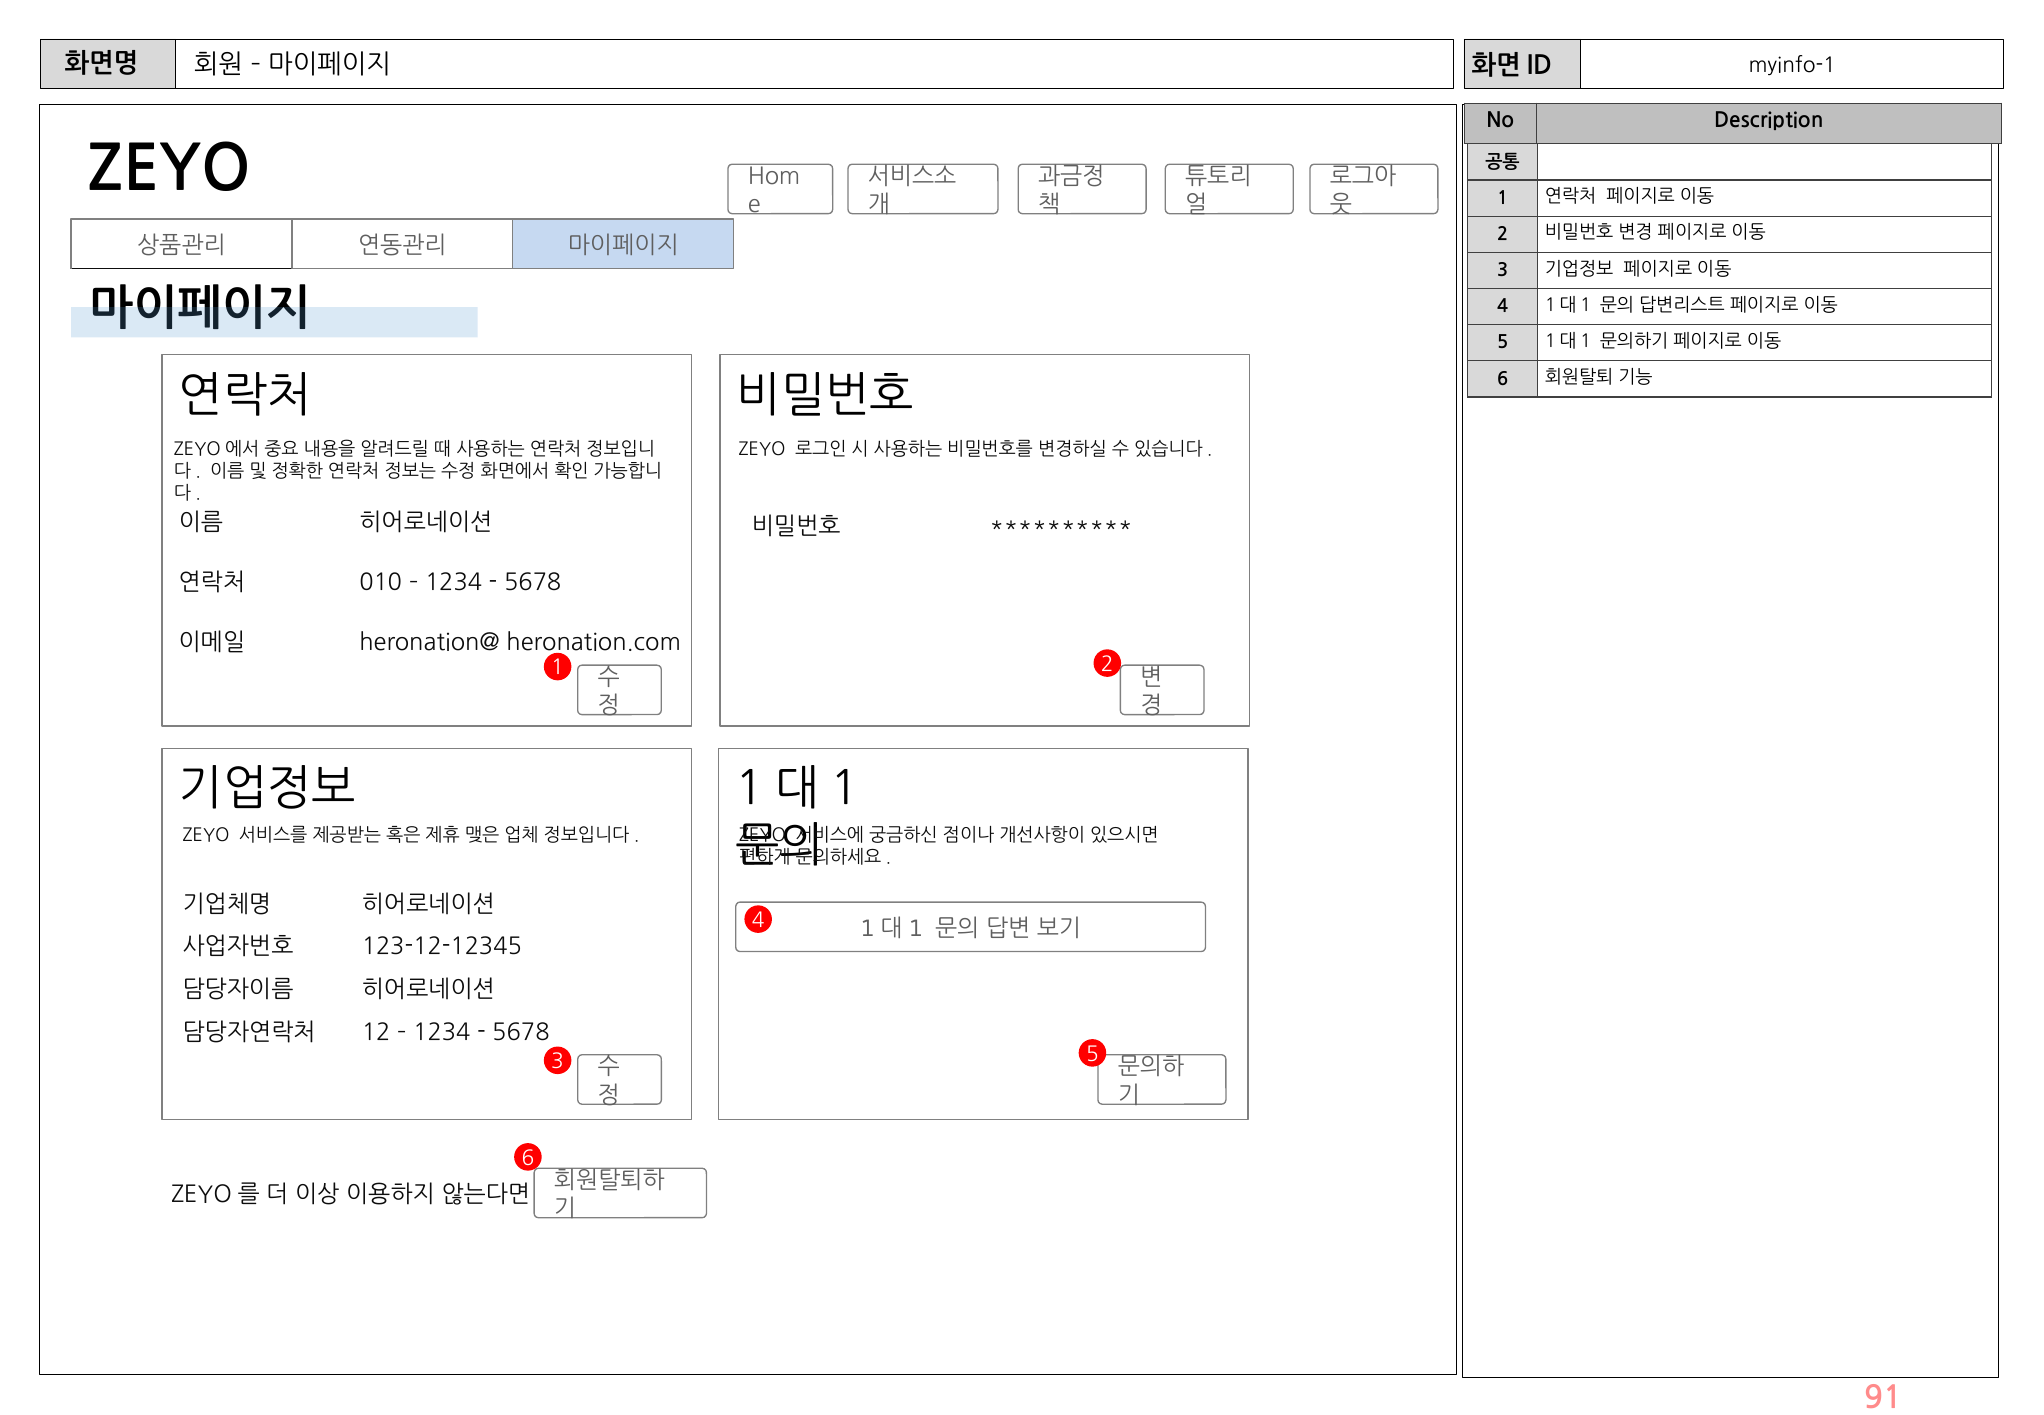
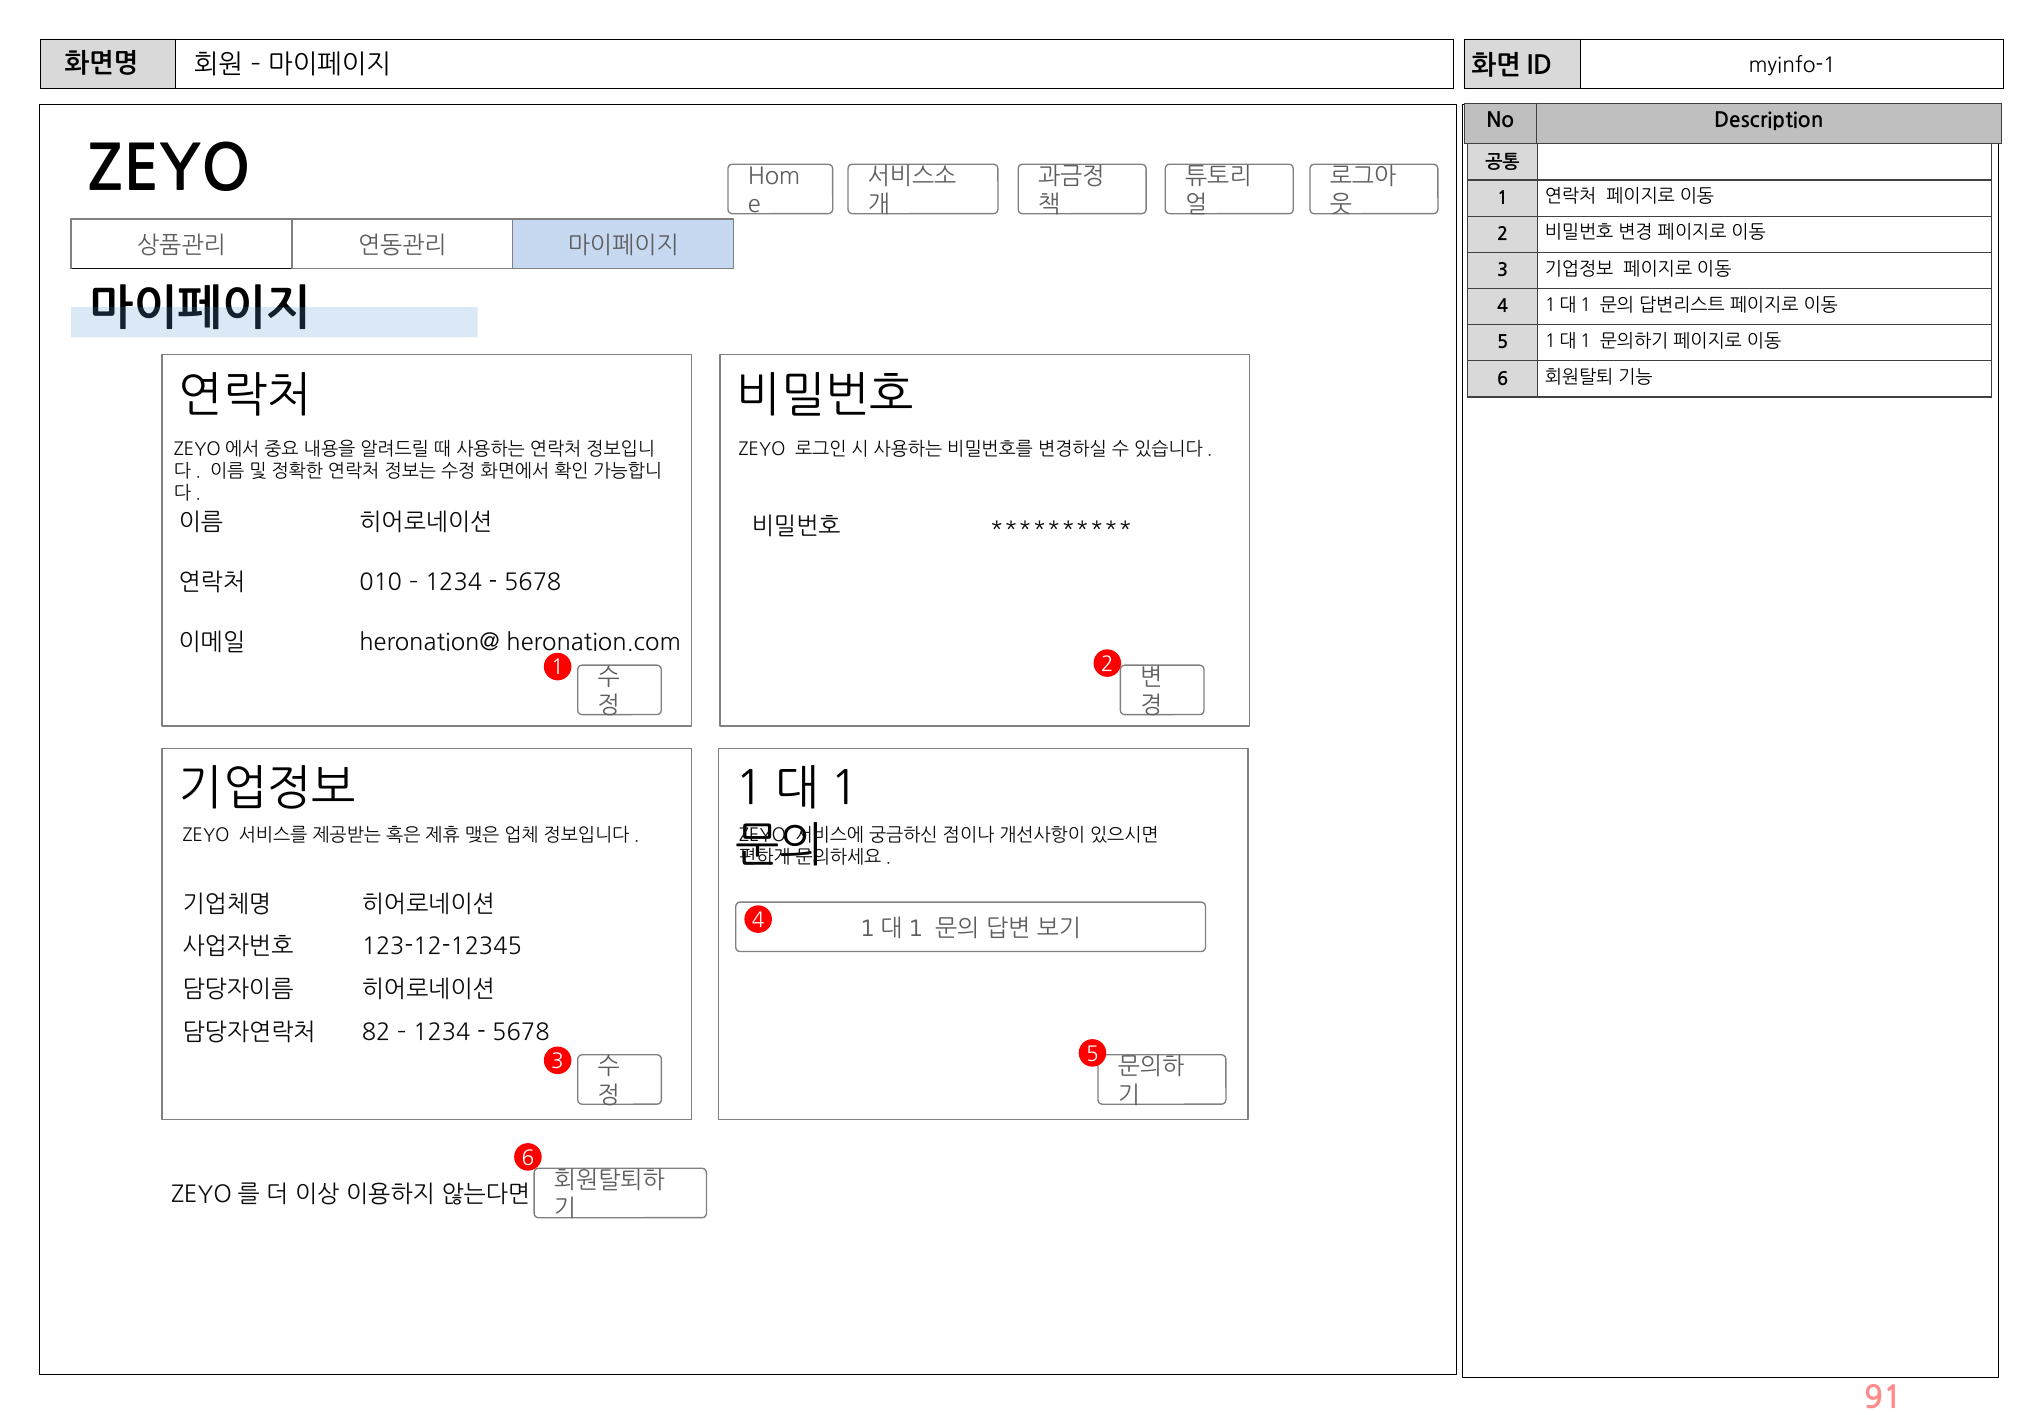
12: 12 -> 82 (376, 1033)
